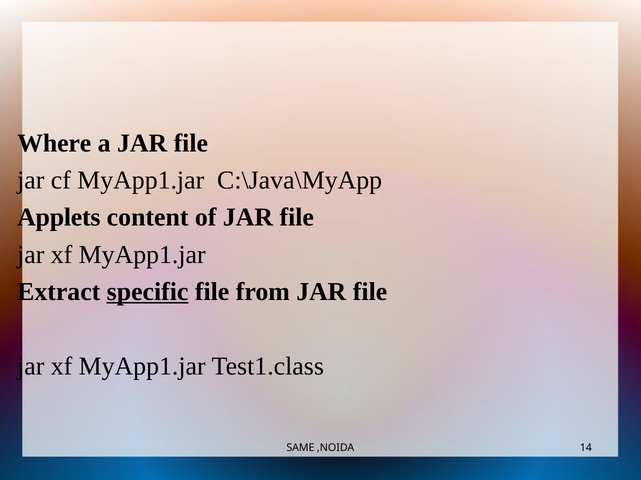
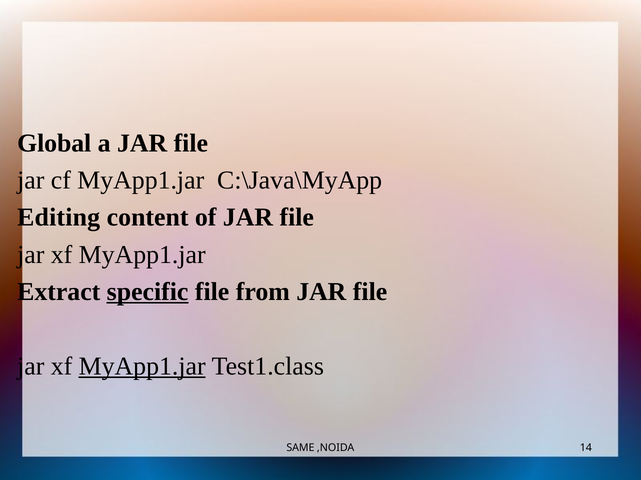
Where: Where -> Global (54, 143)
Applets: Applets -> Editing (59, 218)
MyApp1.jar underline: none -> present (142, 367)
